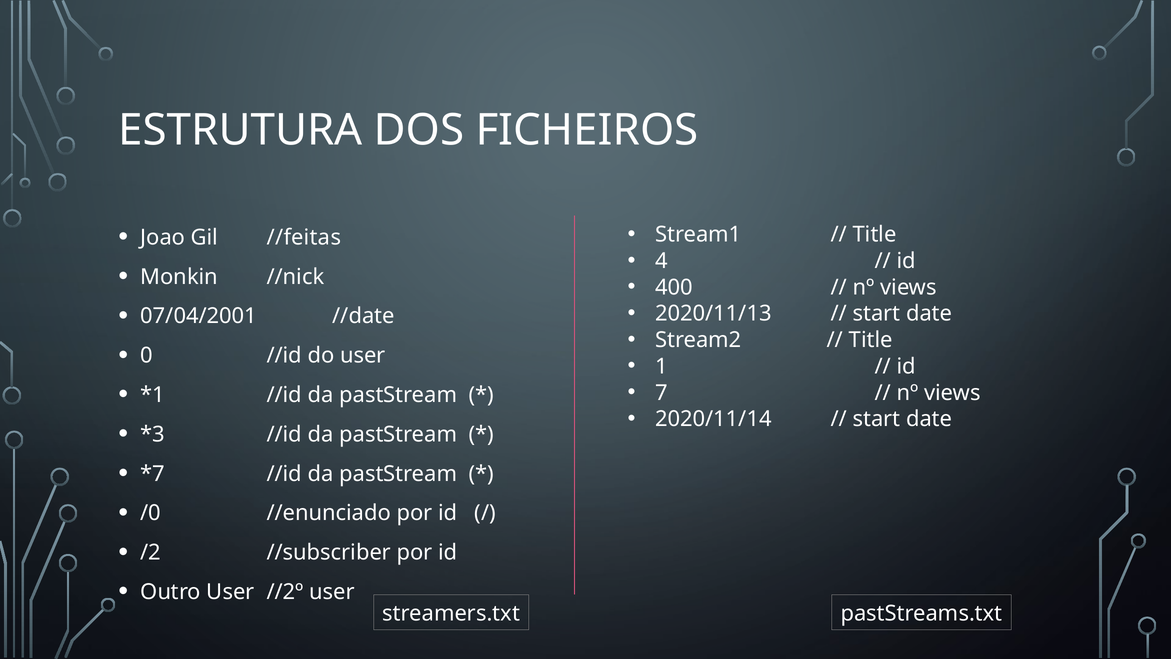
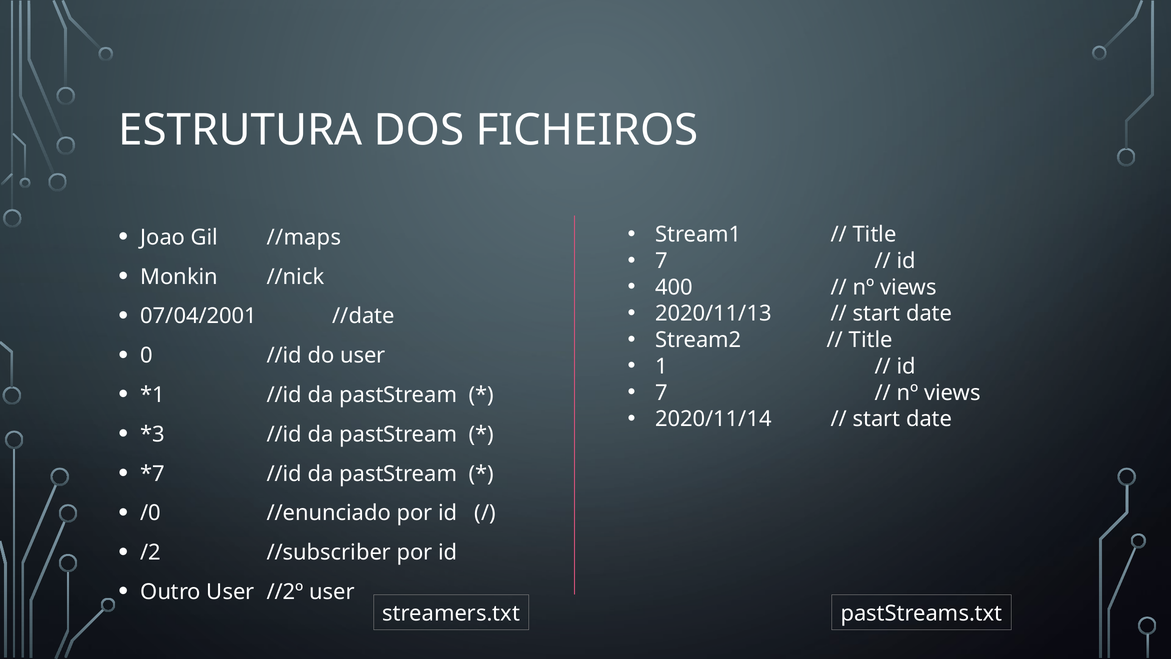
//feitas: //feitas -> //maps (304, 237)
4: 4 -> 7 (661, 261)
